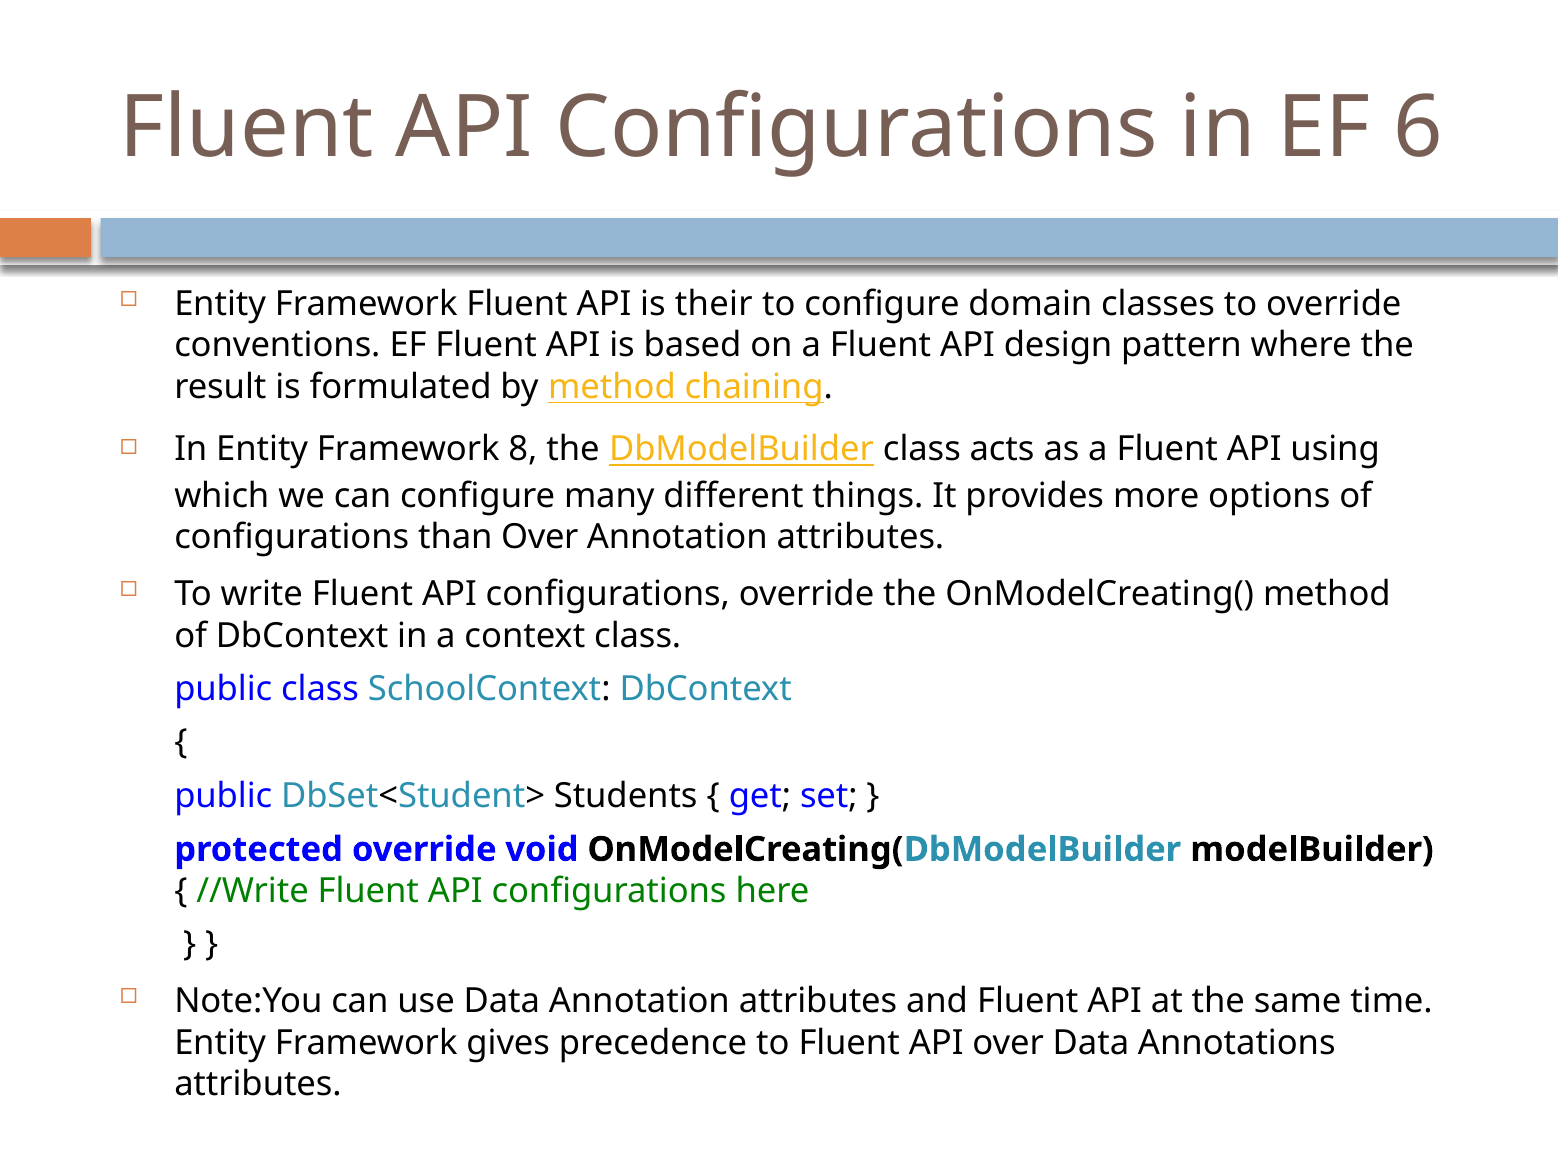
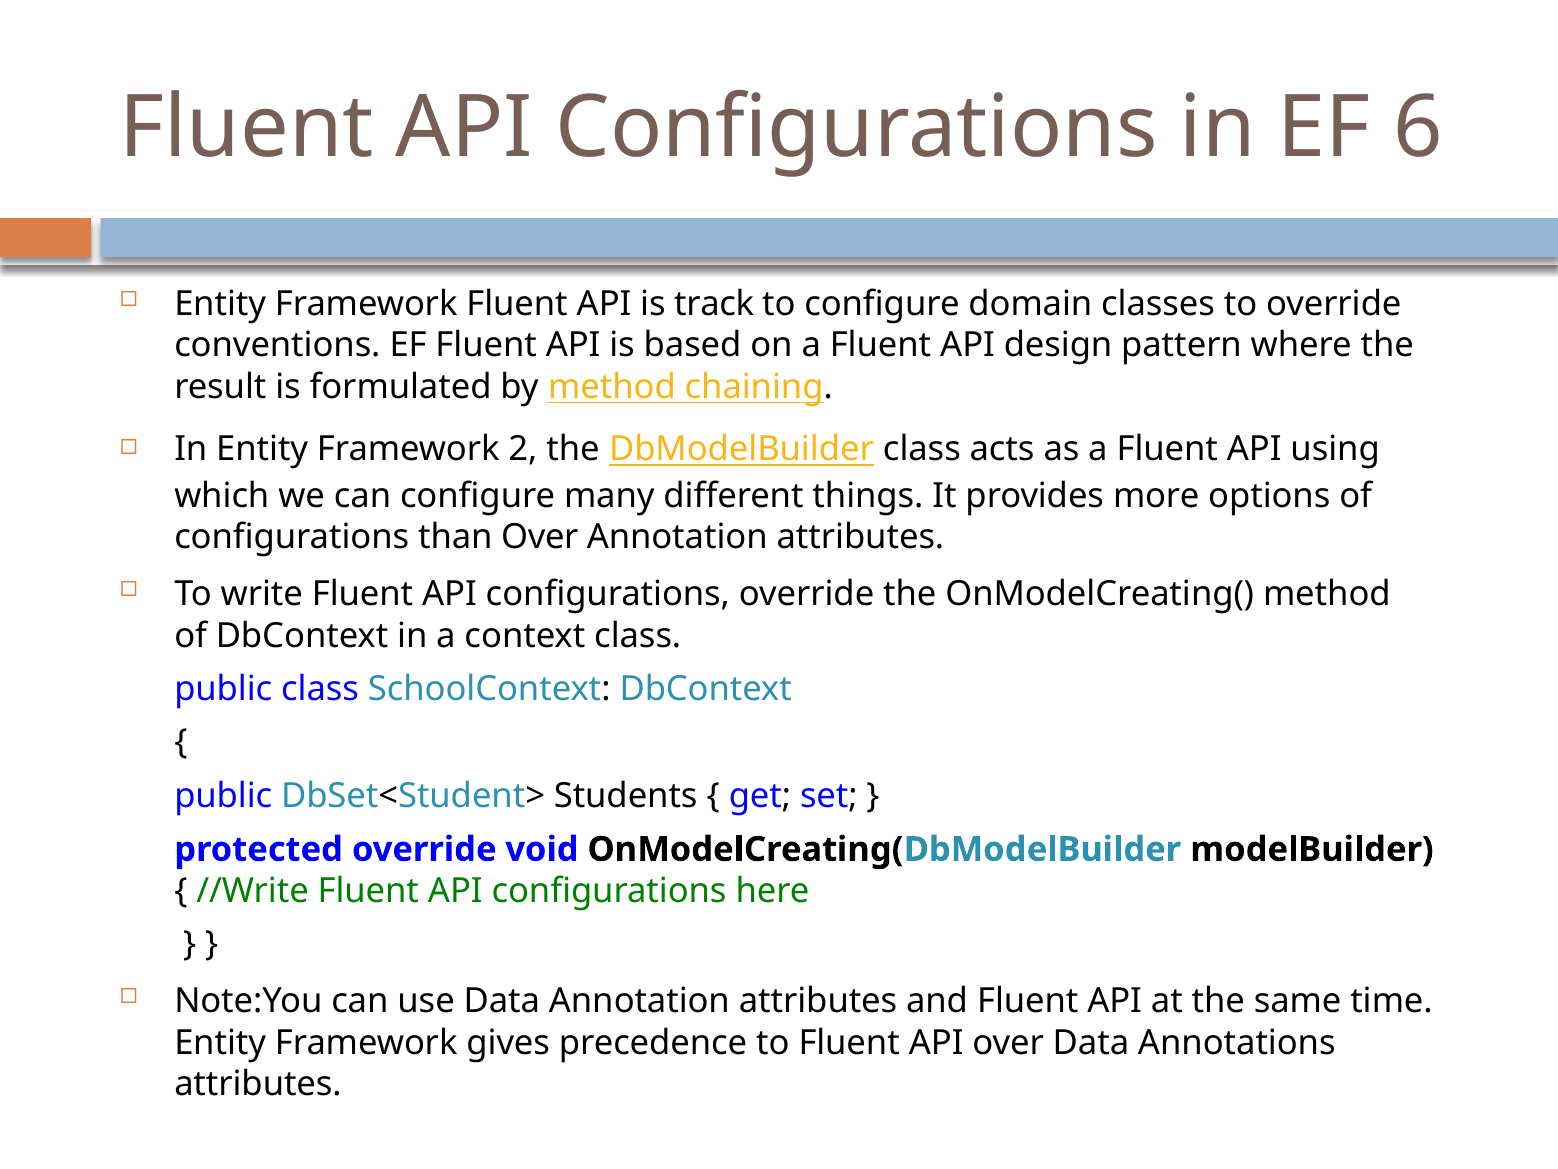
their: their -> track (714, 303)
8: 8 -> 2 (523, 449)
